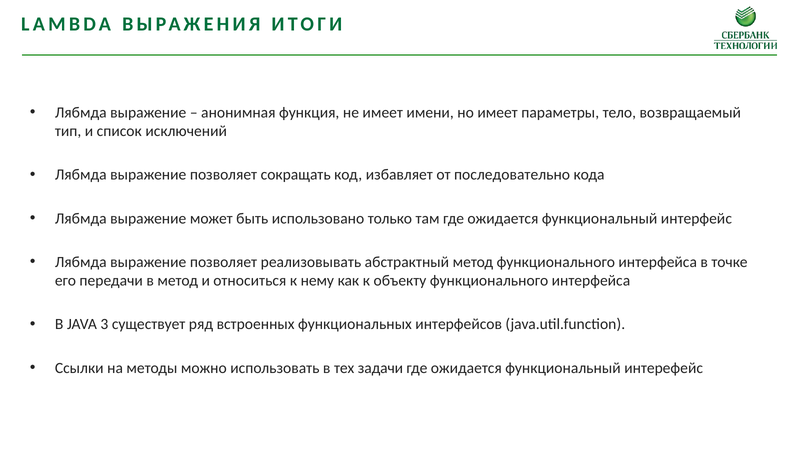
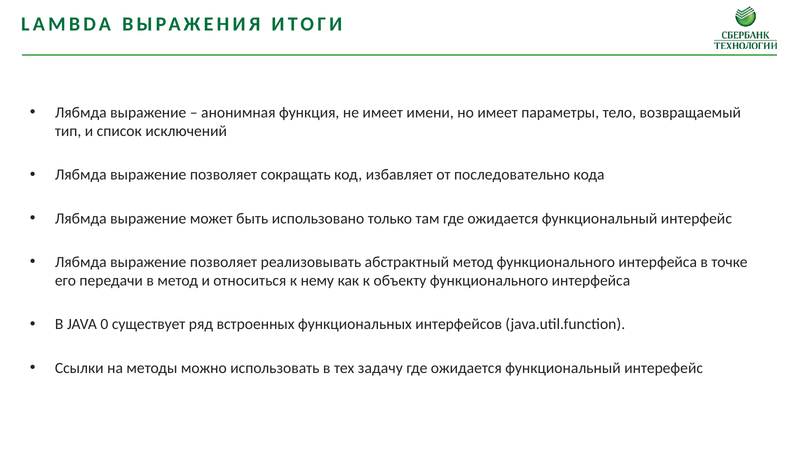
3: 3 -> 0 (104, 324)
задачи: задачи -> задачу (380, 367)
